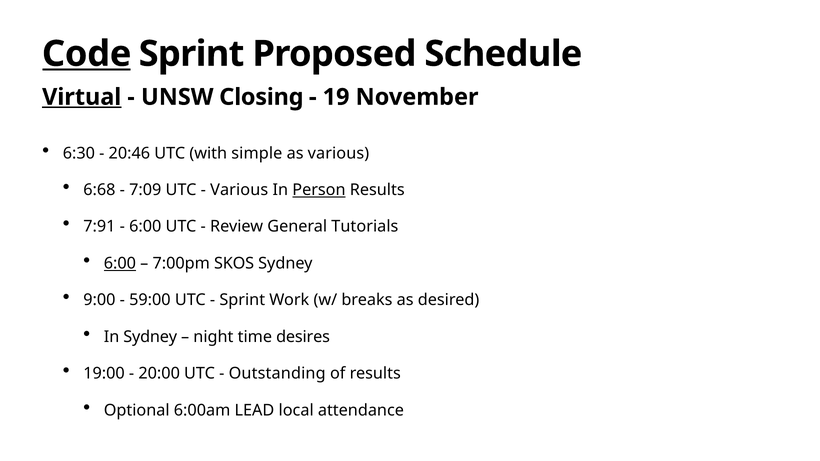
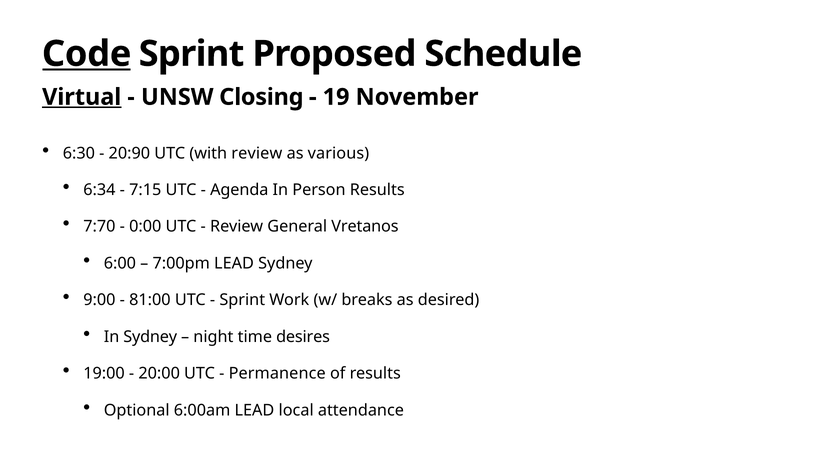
20:46: 20:46 -> 20:90 (129, 153)
with simple: simple -> review (257, 153)
6:68: 6:68 -> 6:34 (99, 190)
7:09: 7:09 -> 7:15 (145, 190)
Various: Various -> Agenda (239, 190)
Person underline: present -> none (319, 190)
7:91: 7:91 -> 7:70 (99, 227)
6:00: 6:00 -> 0:00 (145, 227)
Tutorials: Tutorials -> Vretanos (365, 227)
6:00 underline: present -> none (120, 264)
7:00pm SKOS: SKOS -> LEAD (234, 264)
59:00: 59:00 -> 81:00 (150, 300)
Outstanding: Outstanding -> Permanence (277, 374)
